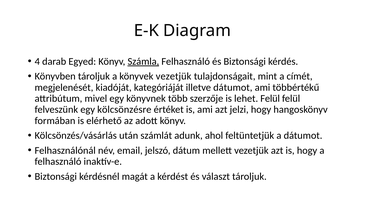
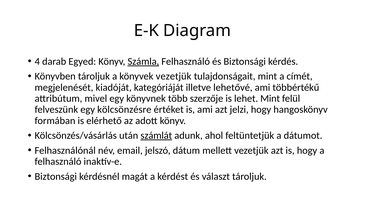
illetve dátumot: dátumot -> lehetővé (233, 88)
lehet Felül: Felül -> Mint (270, 99)
számlát underline: none -> present (156, 136)
